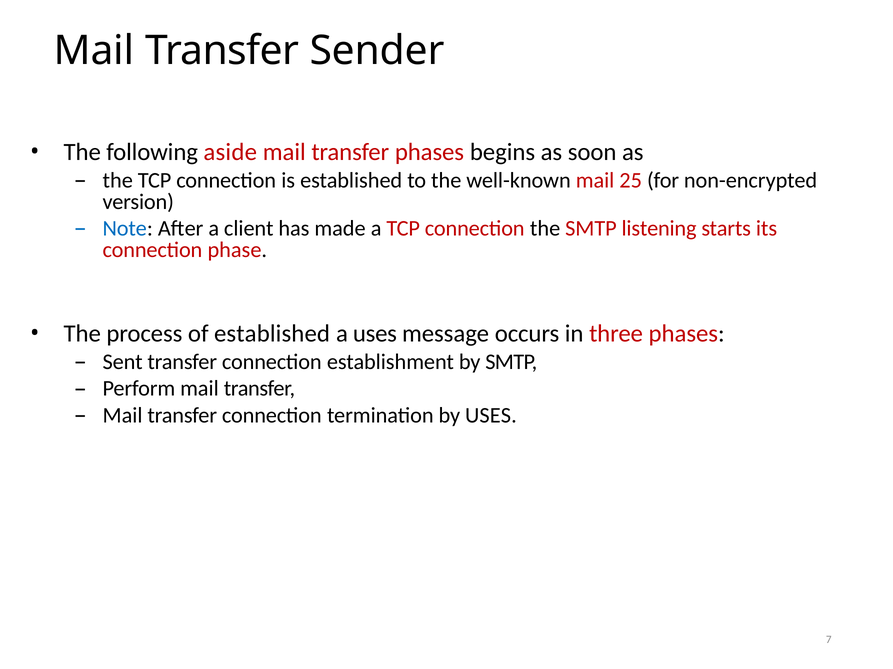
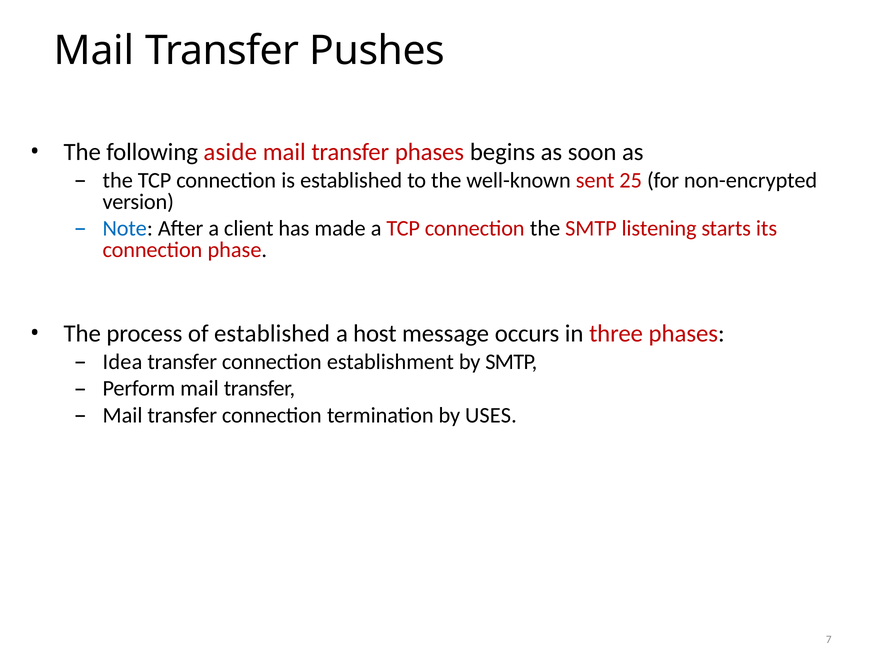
Sender: Sender -> Pushes (377, 51)
well-known mail: mail -> sent (595, 180)
a uses: uses -> host (375, 334)
Sent: Sent -> Idea (122, 362)
